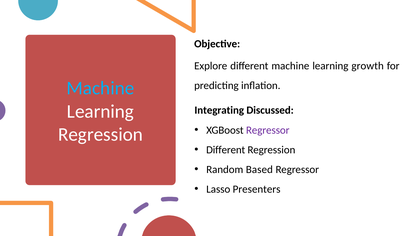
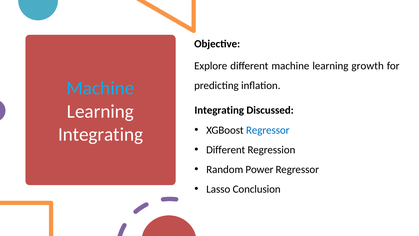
Regressor colour: purple -> blue (268, 130)
Regression: Regression -> Integrating (101, 134)
Based: Based -> Power (259, 169)
Presenters: Presenters -> Conclusion (257, 189)
